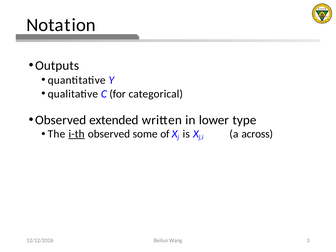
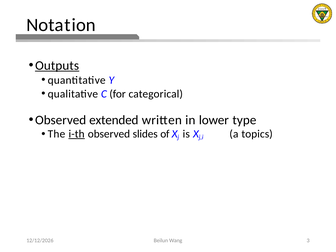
Outputs underline: none -> present (57, 66)
some: some -> slides (145, 134)
across: across -> topics (257, 134)
